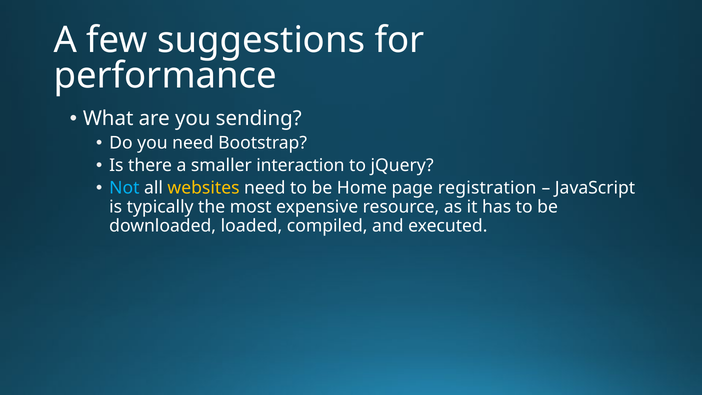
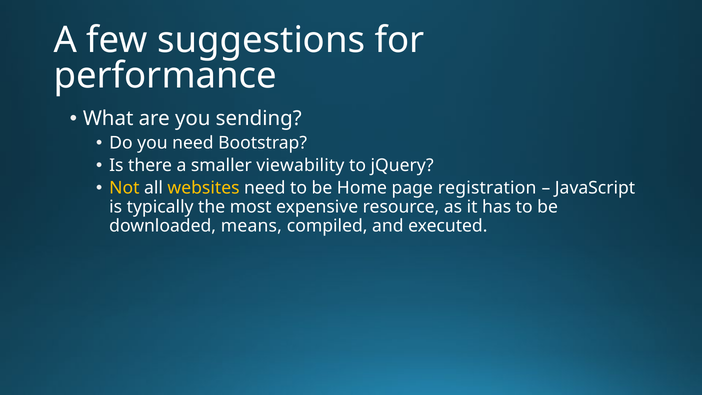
interaction: interaction -> viewability (300, 165)
Not colour: light blue -> yellow (124, 188)
loaded: loaded -> means (251, 226)
